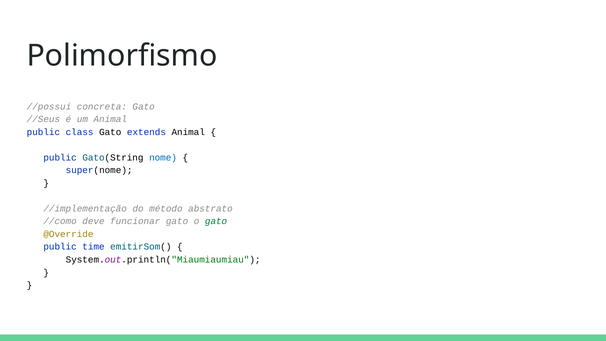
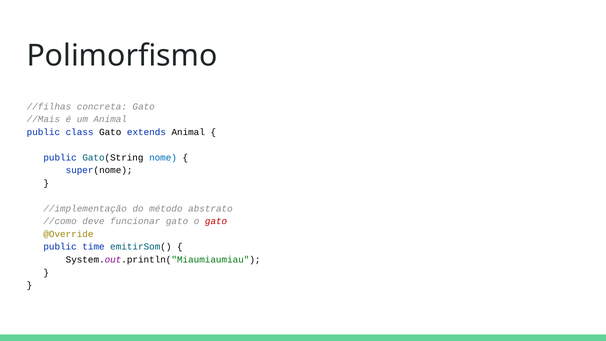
//possui: //possui -> //filhas (49, 106)
//Seus: //Seus -> //Mais (43, 119)
gato colour: green -> red (216, 221)
